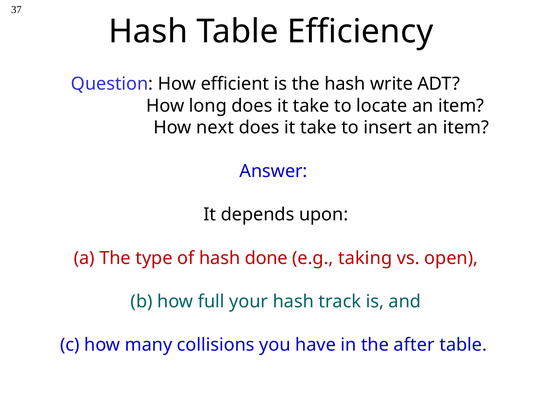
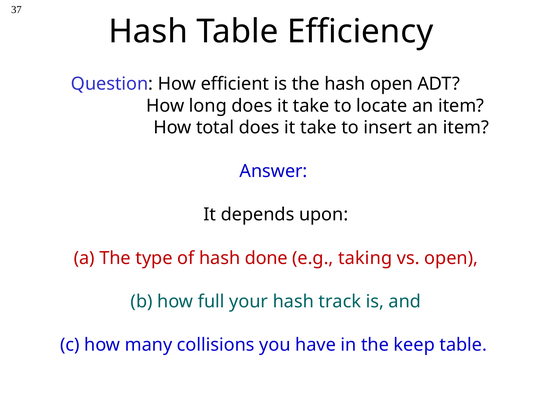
hash write: write -> open (392, 84)
next: next -> total (215, 127)
after: after -> keep (414, 345)
